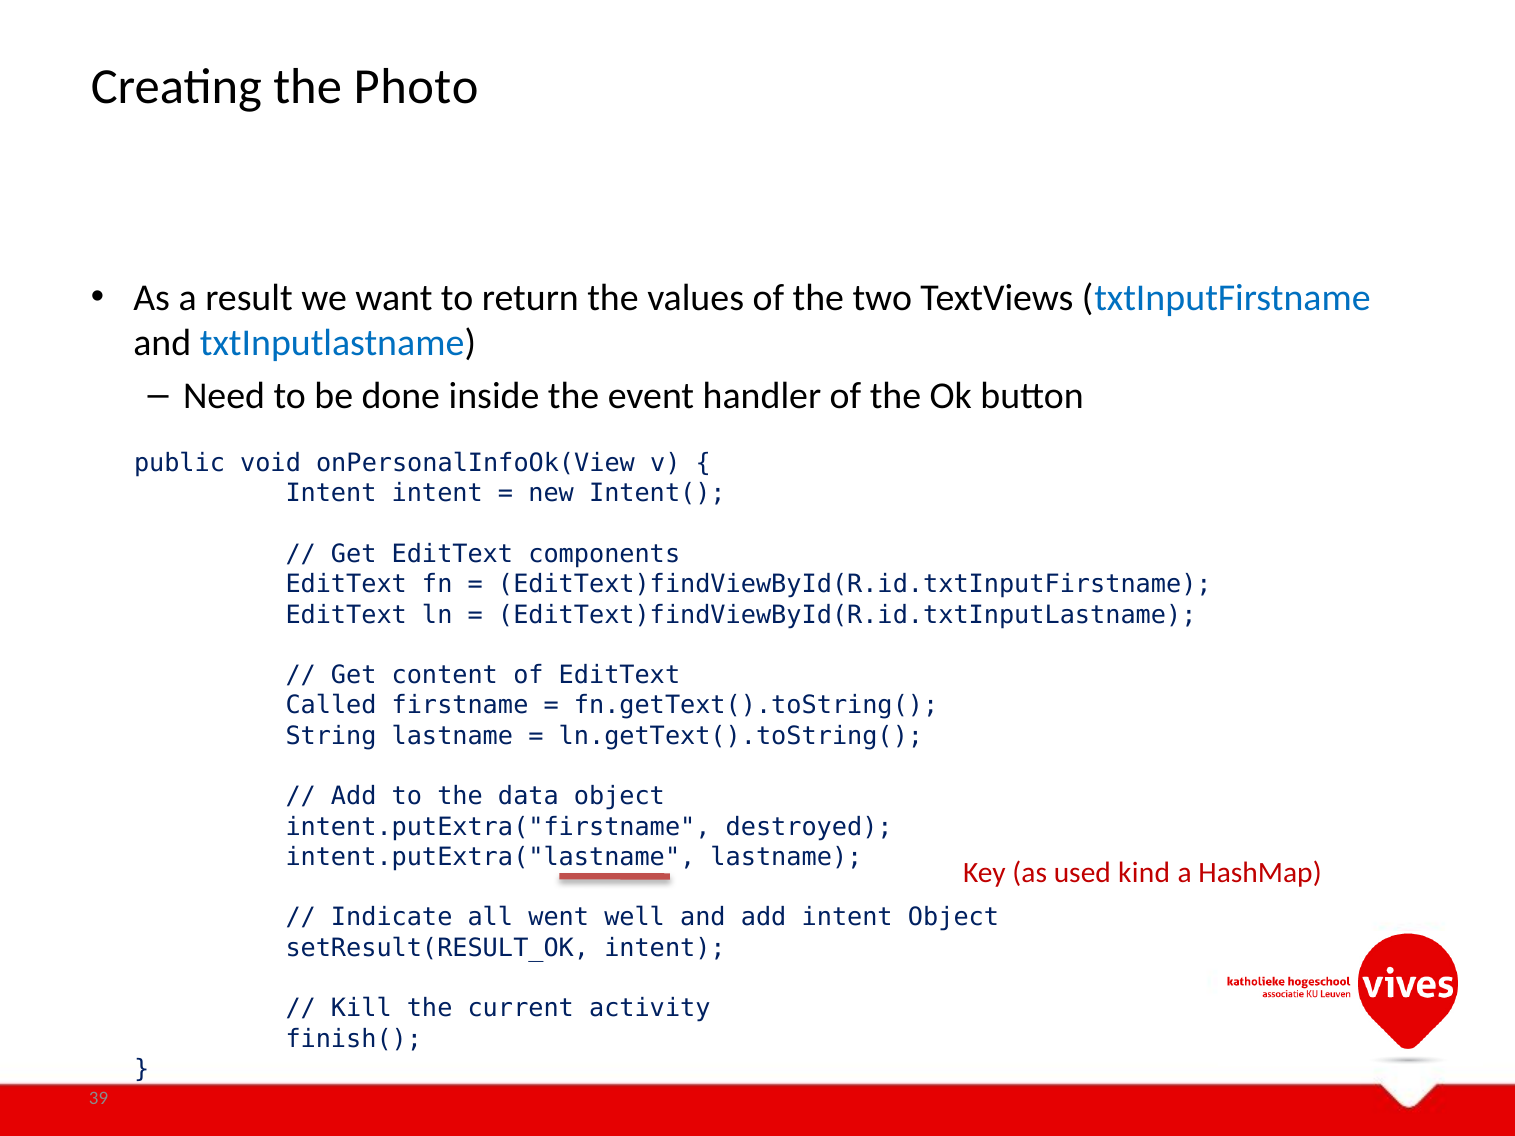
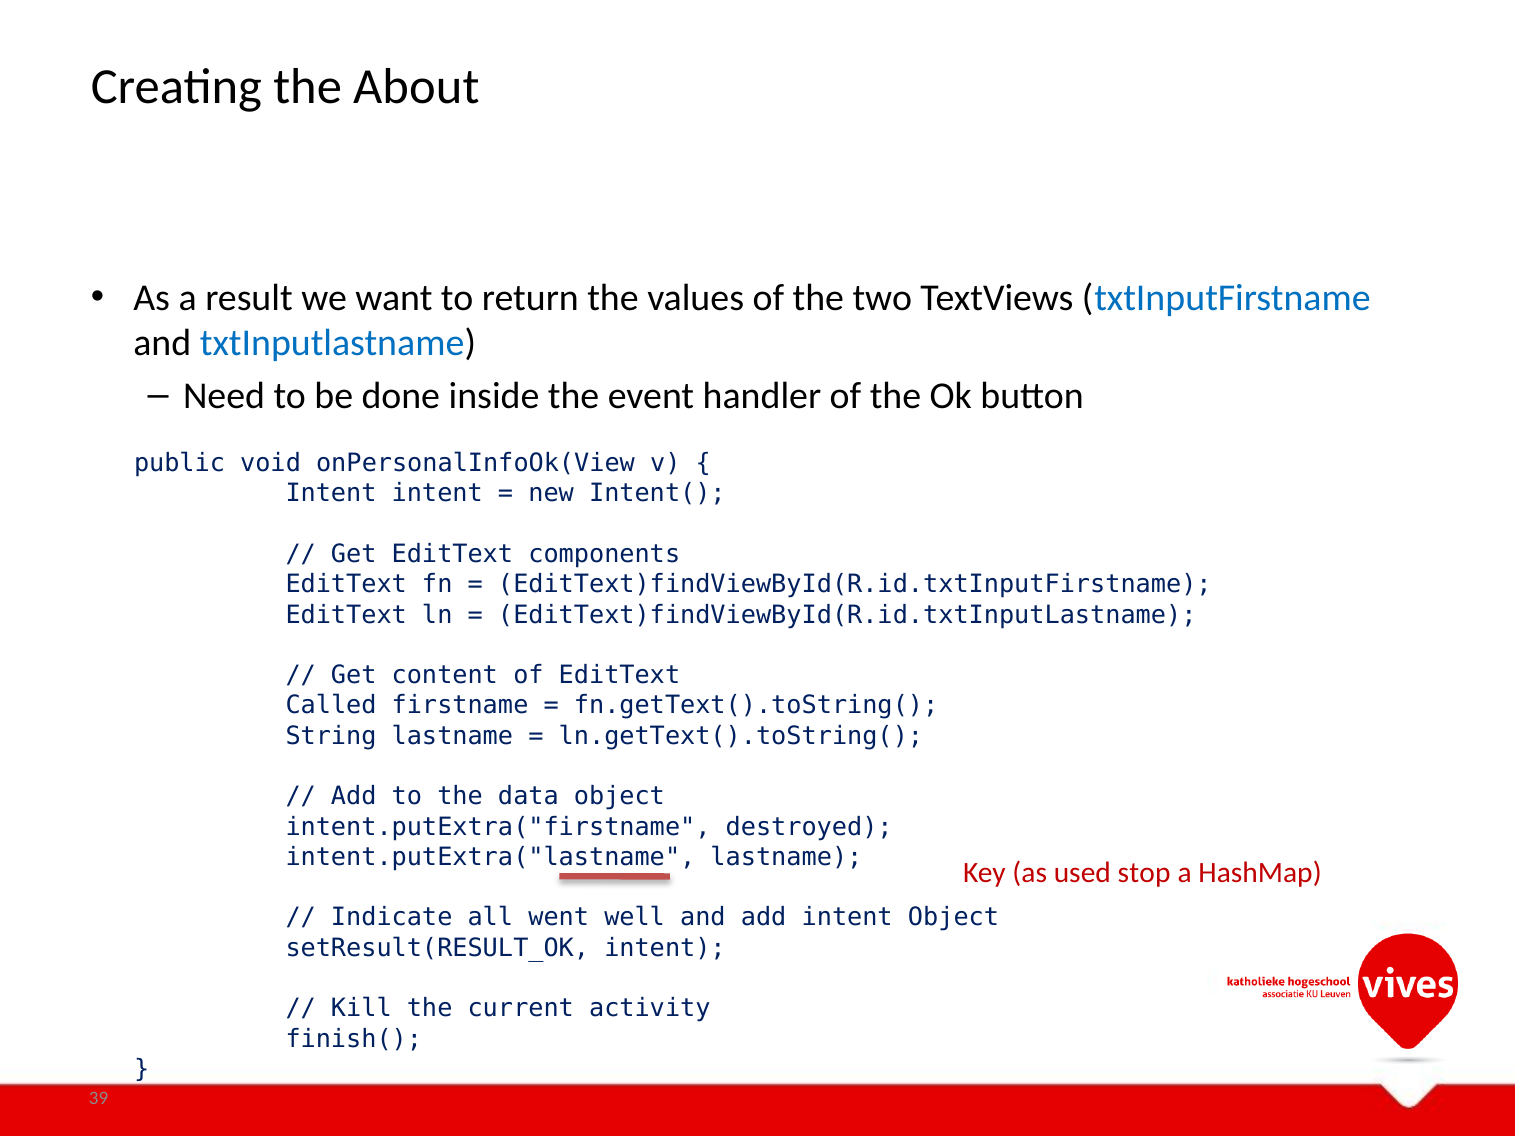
Photo: Photo -> About (416, 87)
kind: kind -> stop (1144, 873)
